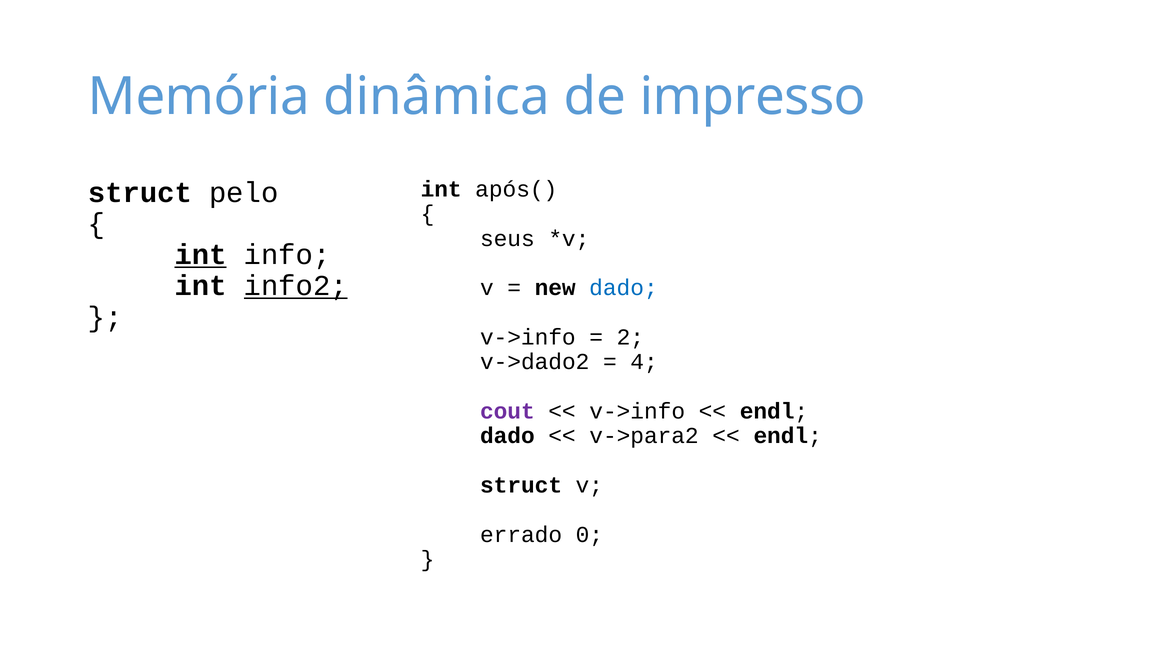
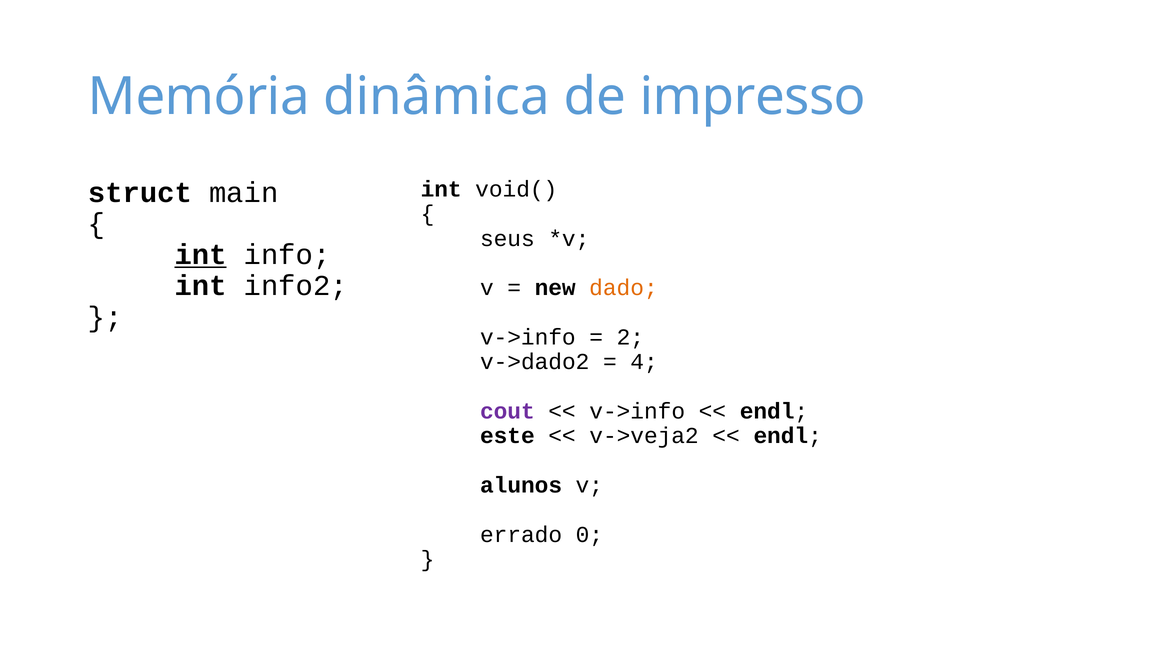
após(: após( -> void( (516, 189)
pelo: pelo -> main (244, 193)
info2 underline: present -> none (296, 286)
dado colour: blue -> orange (623, 288)
dado: dado -> este (507, 436)
v->para2: v->para2 -> v->veja2 (644, 436)
struct: struct -> alunos (521, 485)
